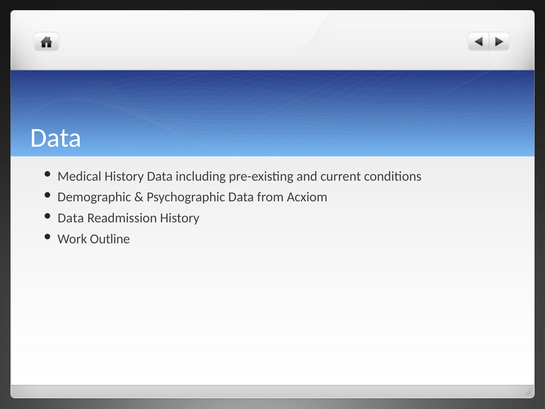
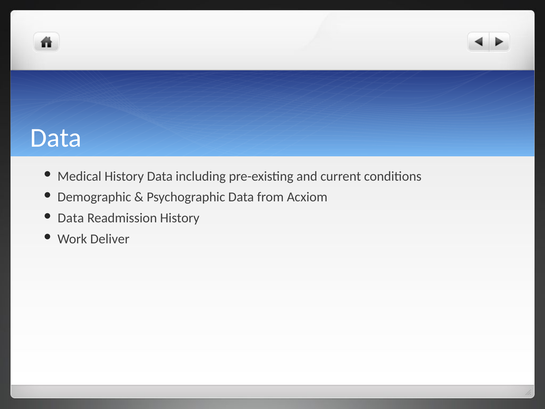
Outline: Outline -> Deliver (110, 239)
